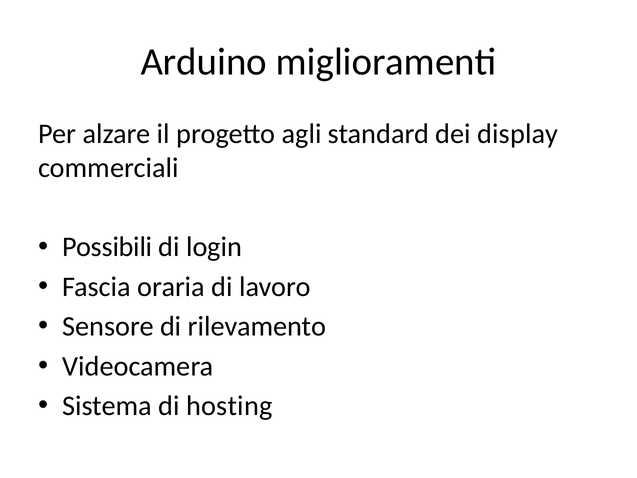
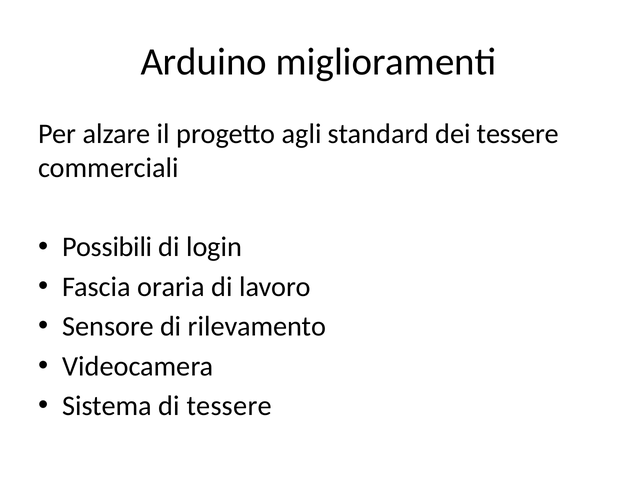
dei display: display -> tessere (518, 134)
di hosting: hosting -> tessere (229, 406)
